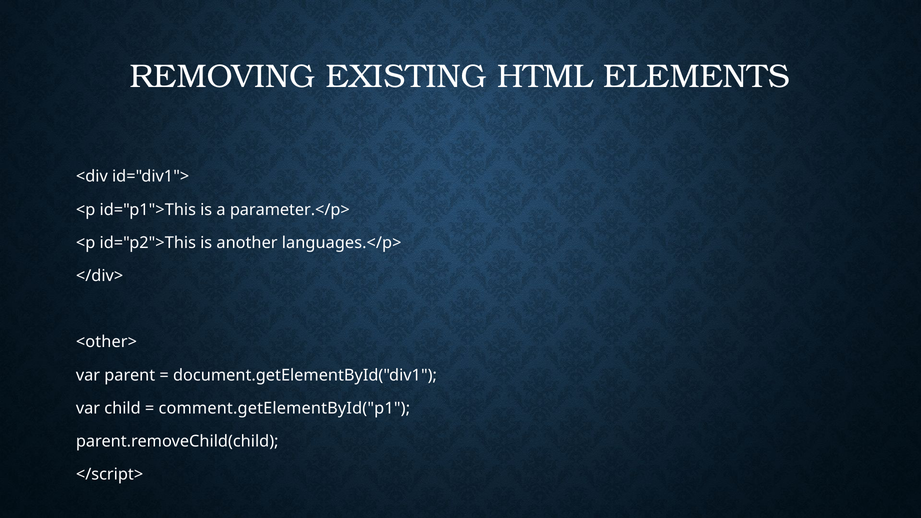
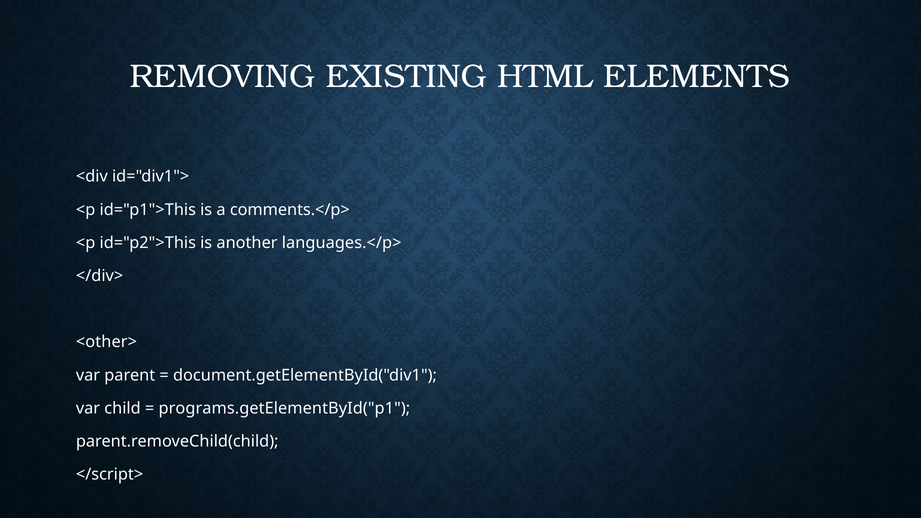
parameter.</p>: parameter.</p> -> comments.</p> (290, 210)
comment.getElementById("p1: comment.getElementById("p1 -> programs.getElementById("p1 (284, 408)
